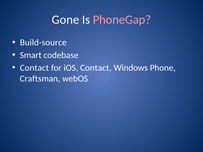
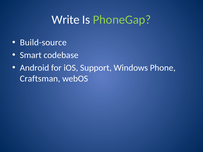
Gone: Gone -> Write (66, 20)
PhoneGap colour: pink -> light green (122, 20)
Contact: Contact -> Android (34, 68)
iOS Contact: Contact -> Support (96, 68)
